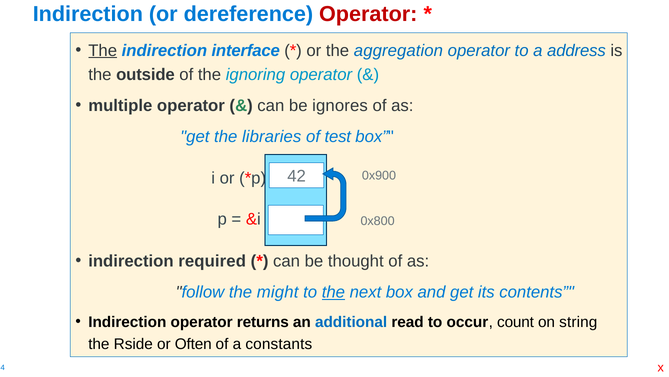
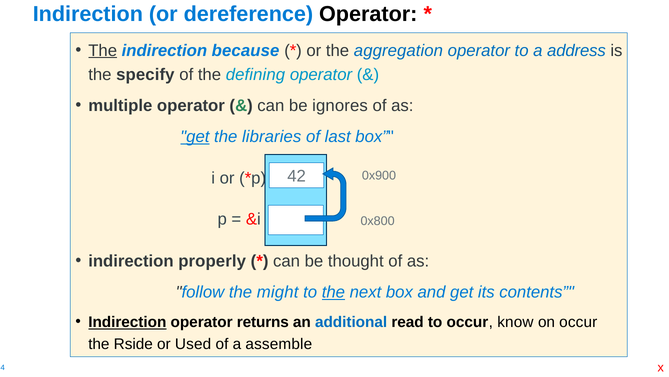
Operator colour: red -> black (368, 14)
interface: interface -> because (246, 50)
outside: outside -> specify (145, 75)
ignoring: ignoring -> defining (255, 75)
get underline: none -> present (195, 137)
test: test -> last (338, 137)
required: required -> properly (212, 261)
Indirection underline: none -> present (127, 322)
count: count -> know (515, 322)
on string: string -> occur (578, 322)
Often: Often -> Used (193, 344)
constants: constants -> assemble (279, 344)
